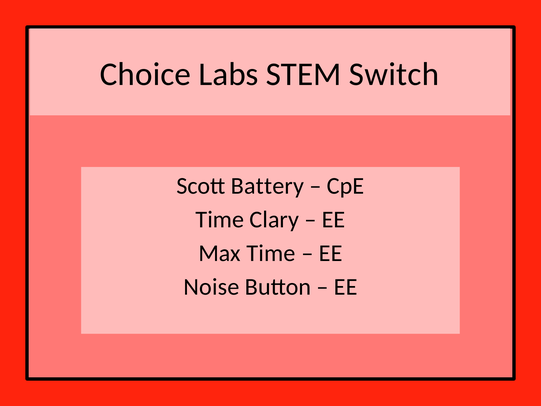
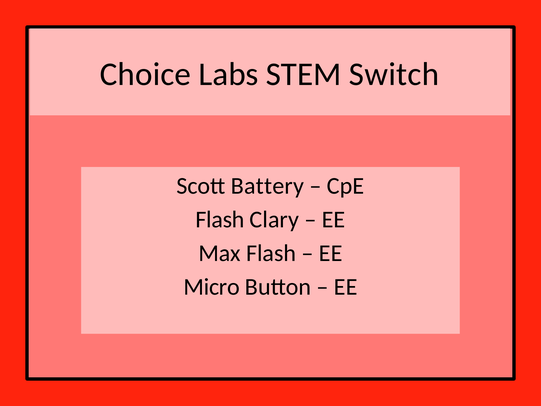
Time: Time -> Flash (220, 219)
Max Time: Time -> Flash (271, 253)
Noise: Noise -> Micro (212, 287)
